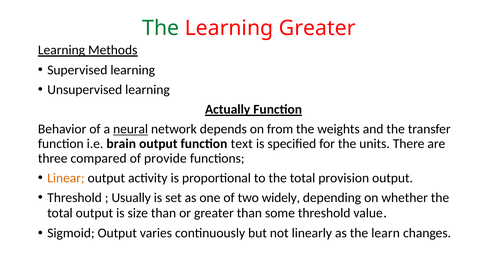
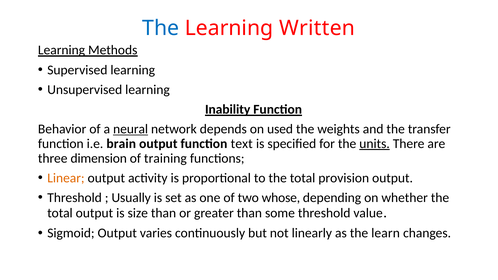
The colour: green -> blue (161, 28)
Learning Greater: Greater -> Written (317, 28)
Actually: Actually -> Inability (228, 109)
from: from -> used (280, 129)
units underline: none -> present (375, 144)
compared: compared -> dimension (99, 158)
provide: provide -> training (165, 158)
widely: widely -> whose (281, 198)
